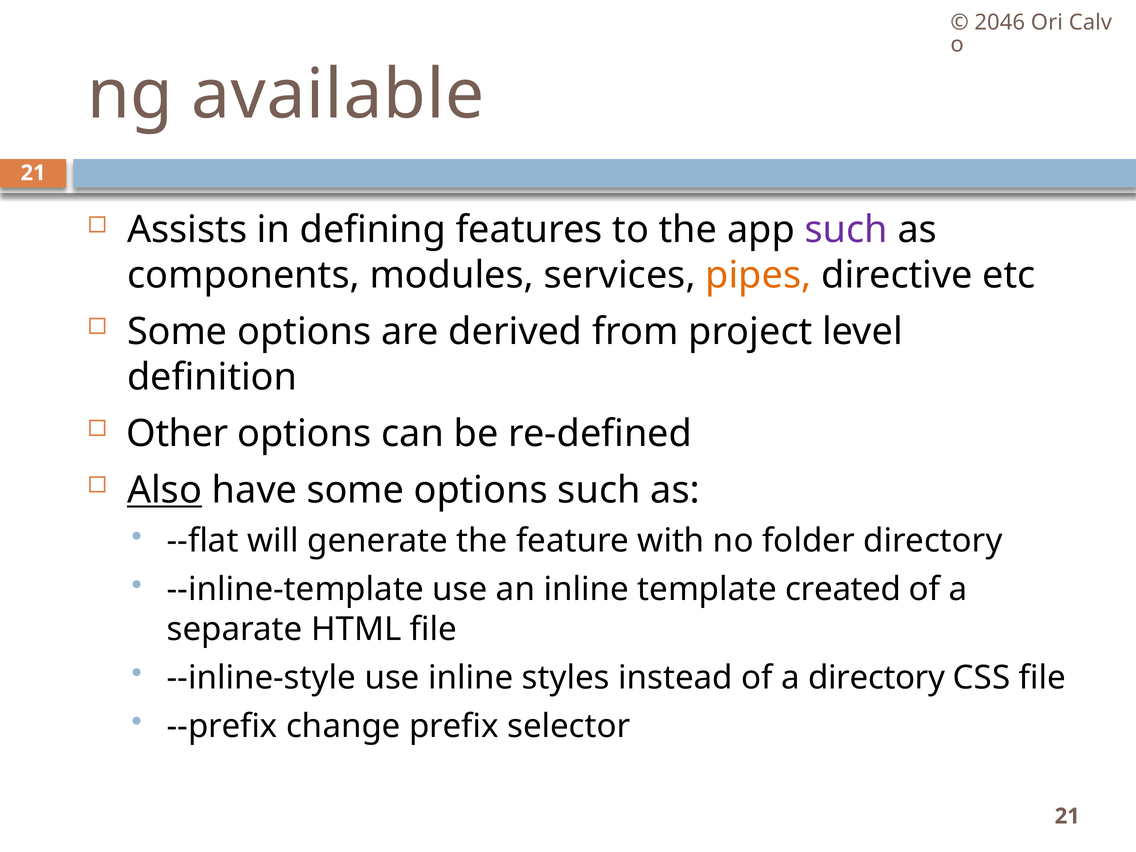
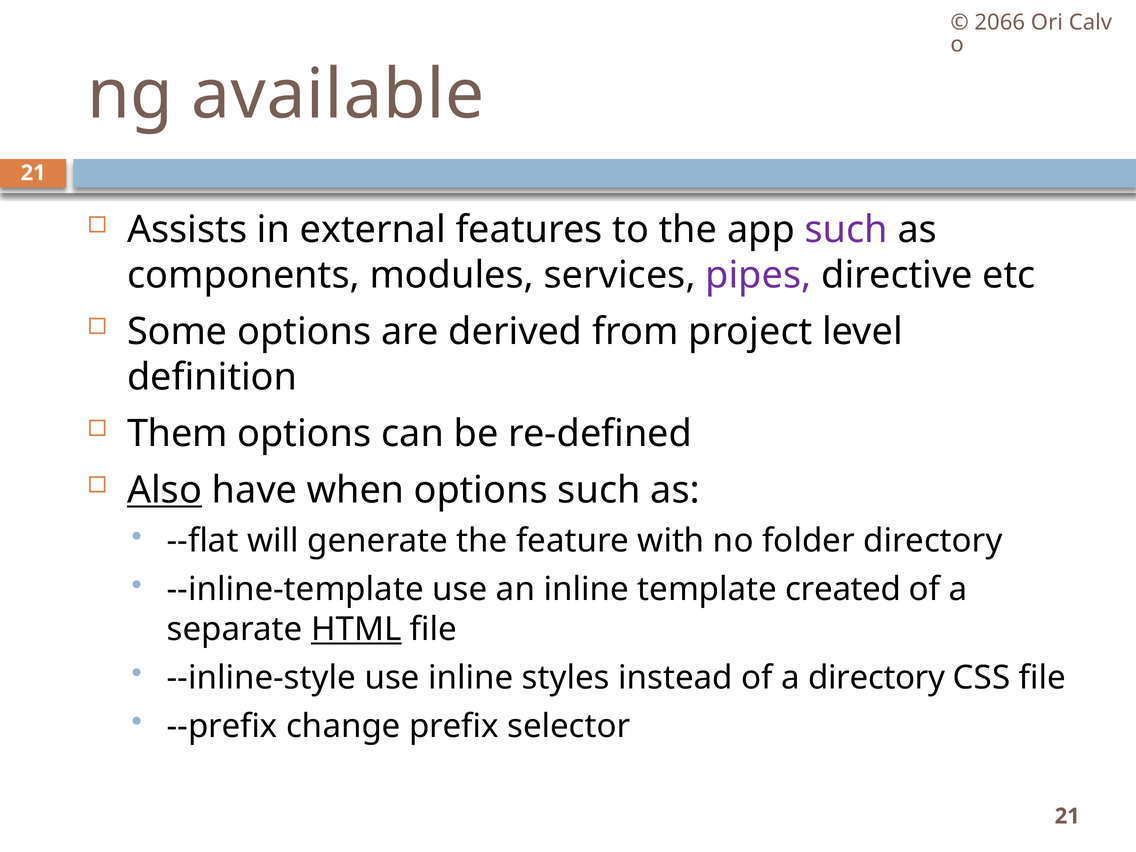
2046: 2046 -> 2066 (1000, 22)
defining: defining -> external (373, 230)
pipes colour: orange -> purple (758, 275)
Other: Other -> Them (177, 434)
have some: some -> when (355, 490)
HTML underline: none -> present (356, 629)
